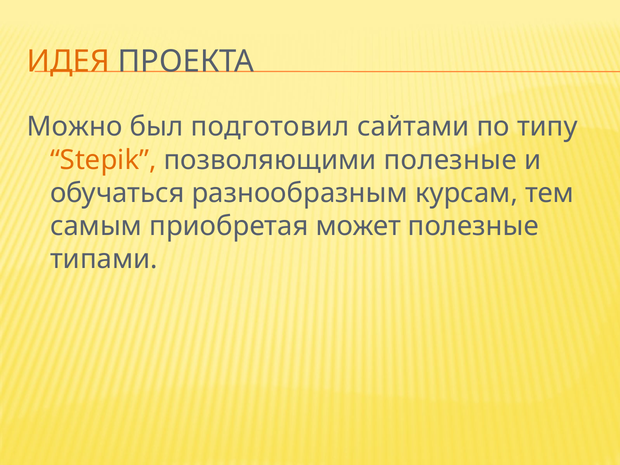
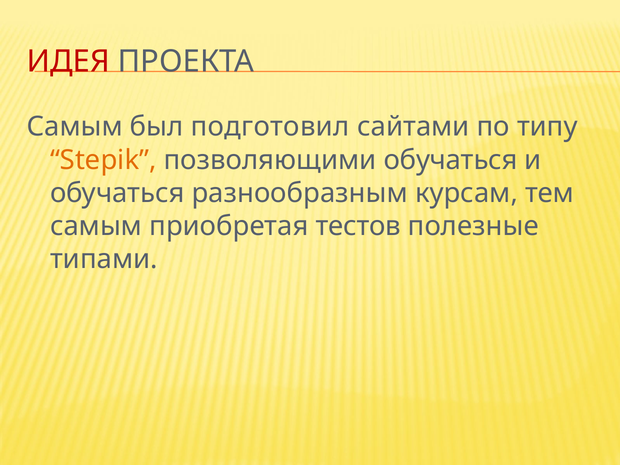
ИДЕЯ colour: orange -> red (68, 62)
Можно: Можно -> Самым (75, 127)
позволяющими полезные: полезные -> обучаться (451, 160)
может: может -> тестов (358, 226)
